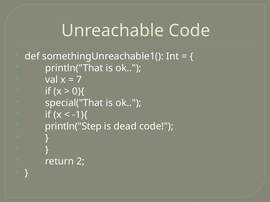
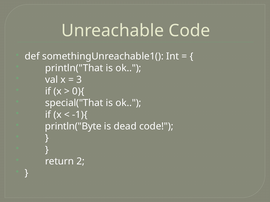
7: 7 -> 3 (79, 80)
println("Step: println("Step -> println("Byte (73, 127)
